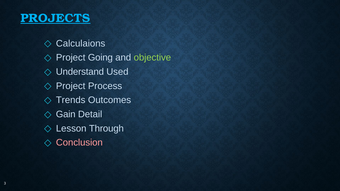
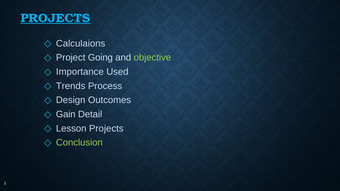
Understand: Understand -> Importance (80, 72)
Project: Project -> Trends (71, 86)
Trends: Trends -> Design (71, 100)
Lesson Through: Through -> Projects (106, 129)
Conclusion colour: pink -> light green (79, 143)
